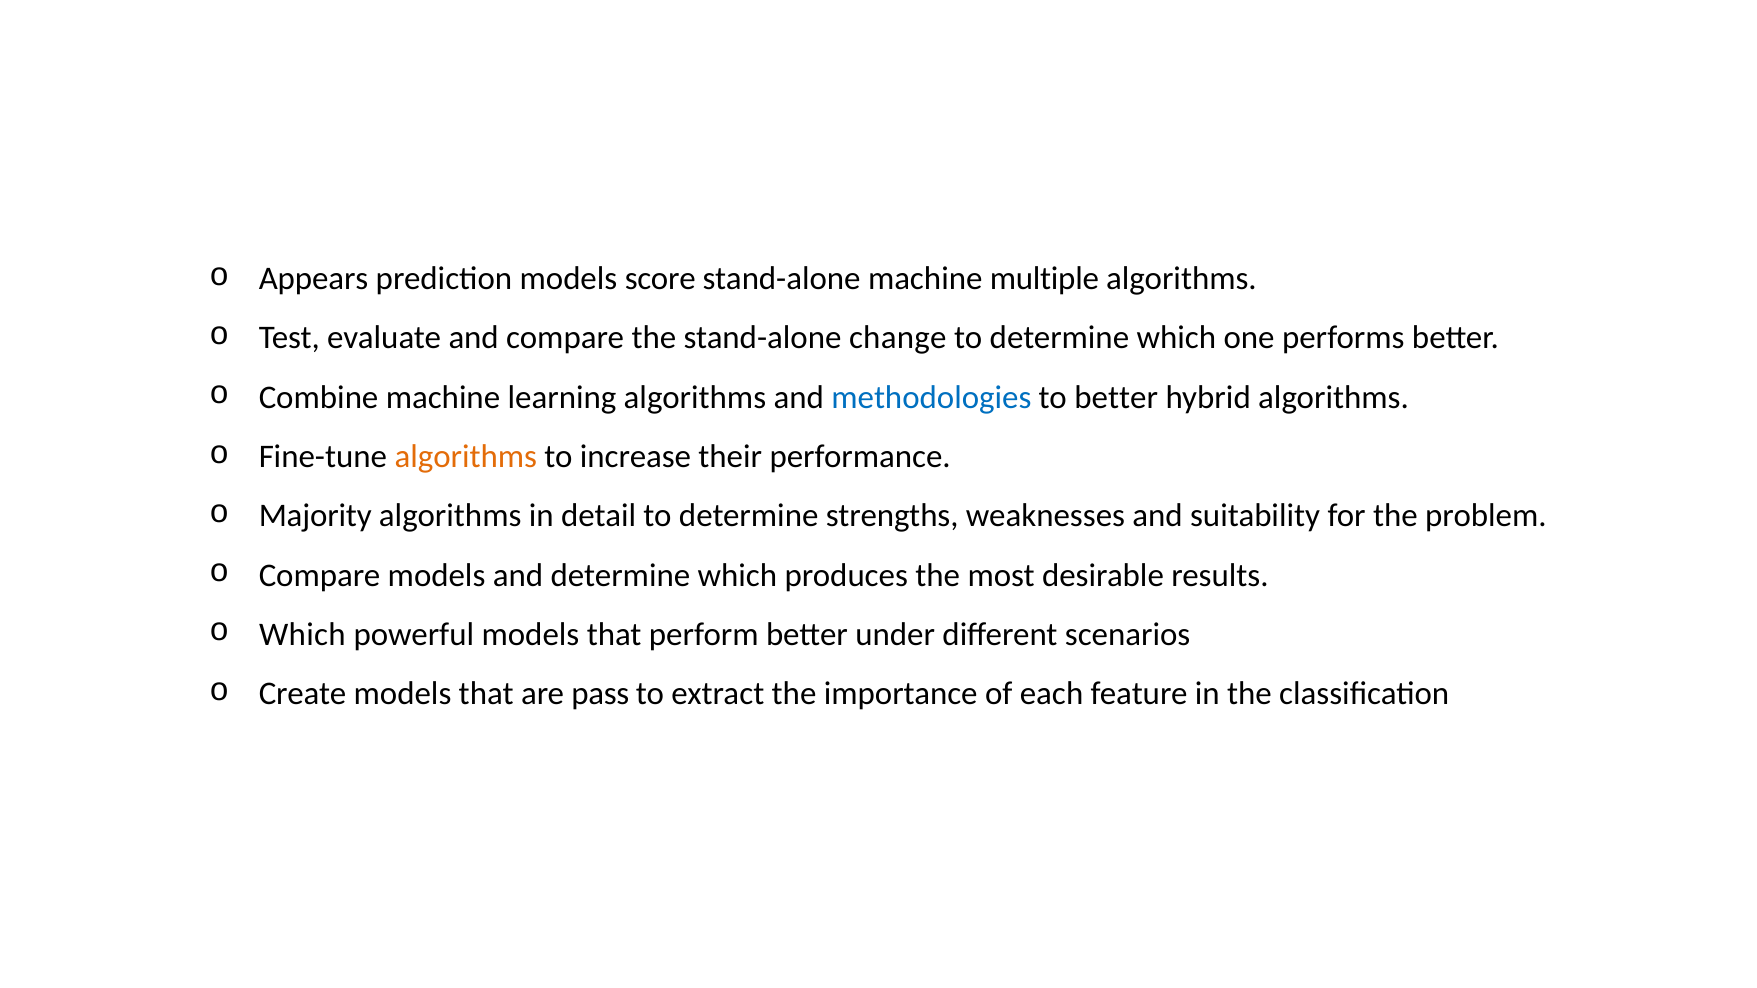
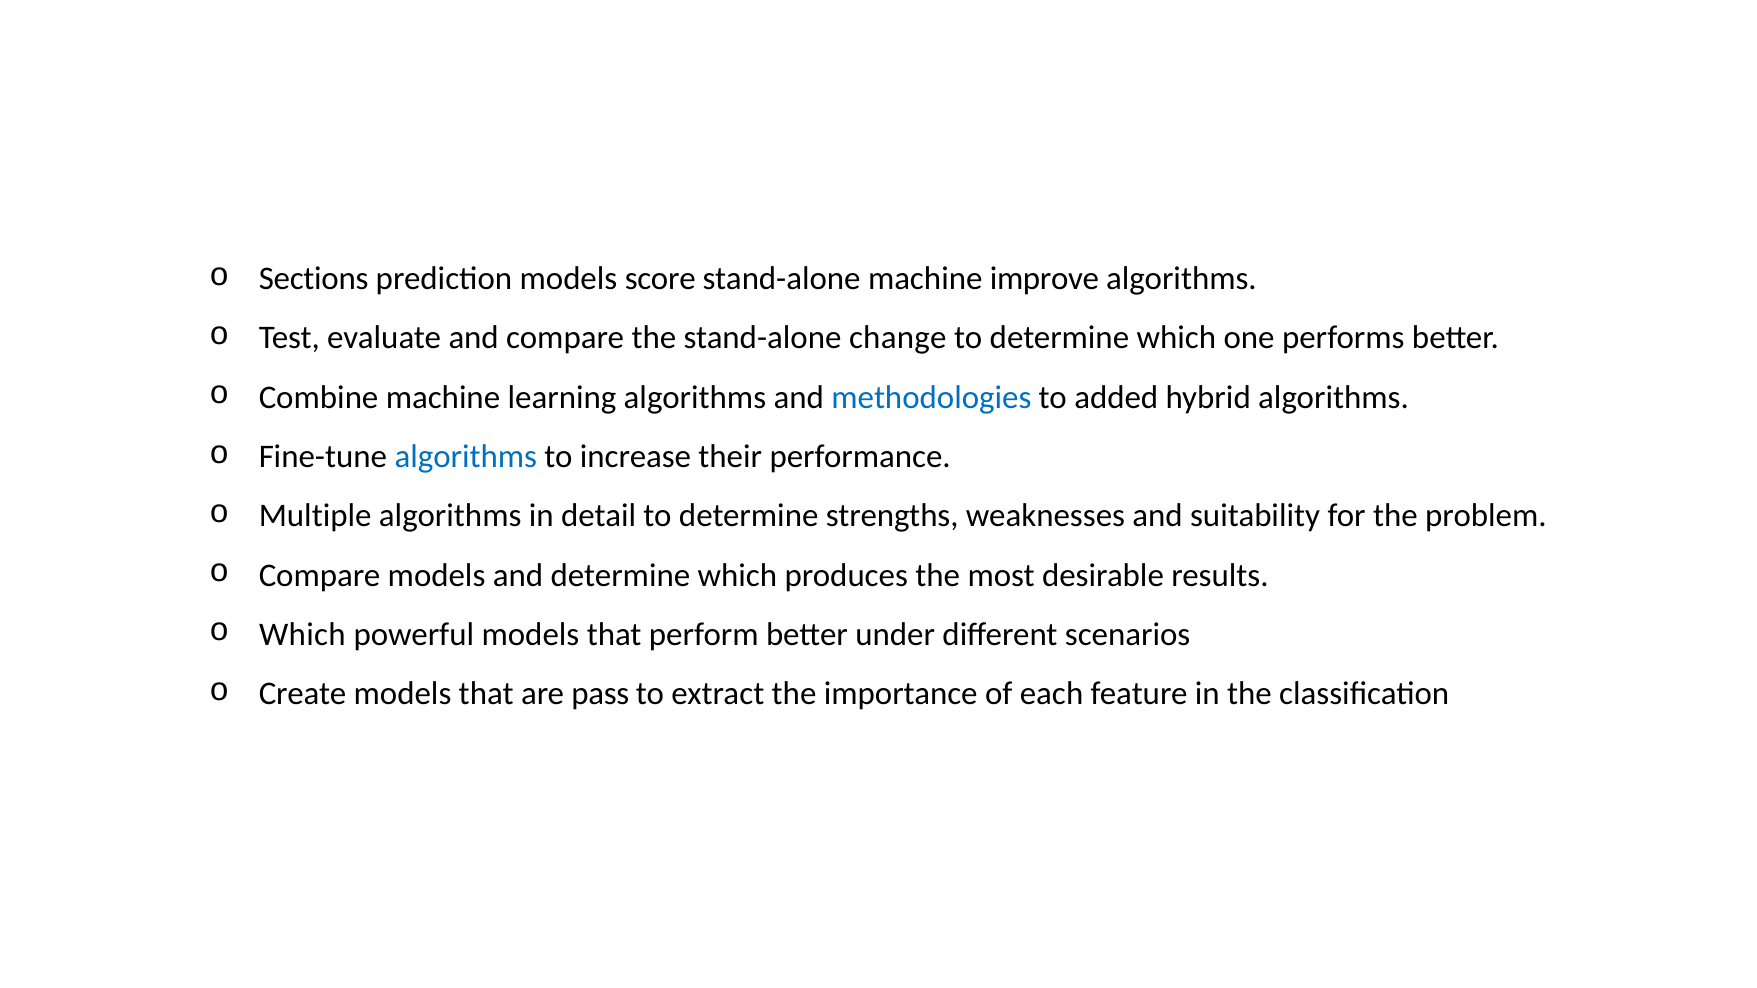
Appears: Appears -> Sections (314, 279)
multiple: multiple -> improve (1044, 279)
to better: better -> added (1116, 398)
algorithms colour: orange -> blue (466, 457)
Majority: Majority -> Multiple (315, 516)
